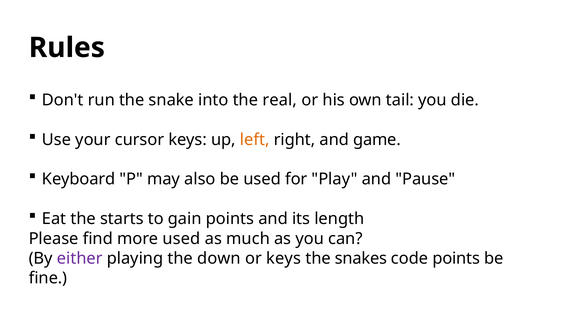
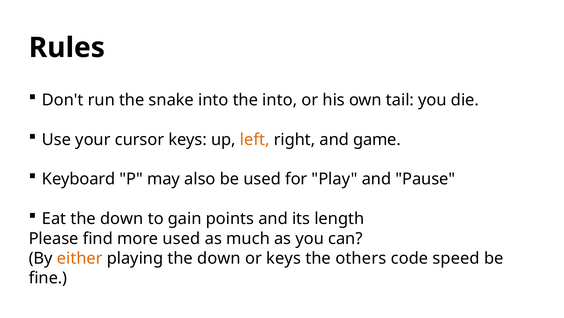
the real: real -> into (280, 100)
Eat the starts: starts -> down (122, 218)
either colour: purple -> orange (80, 258)
snakes: snakes -> others (361, 258)
code points: points -> speed (456, 258)
